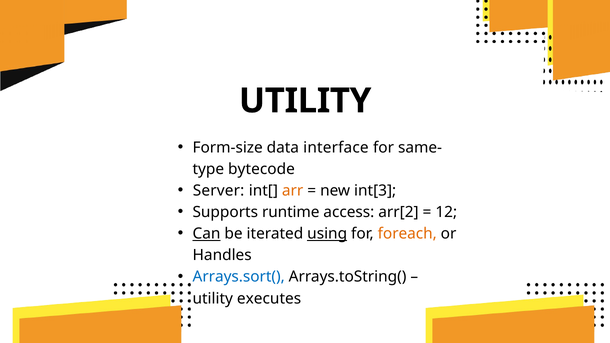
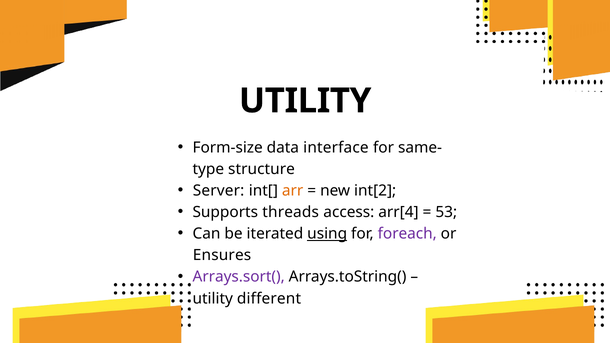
bytecode: bytecode -> structure (262, 169)
int[3: int[3 -> int[2 (375, 191)
runtime: runtime -> threads (291, 212)
arr[2: arr[2 -> arr[4 (398, 212)
12: 12 -> 53 (446, 212)
Can underline: present -> none (207, 234)
foreach colour: orange -> purple (407, 234)
Handles: Handles -> Ensures (222, 255)
Arrays.sort( colour: blue -> purple (239, 277)
executes: executes -> different (269, 299)
